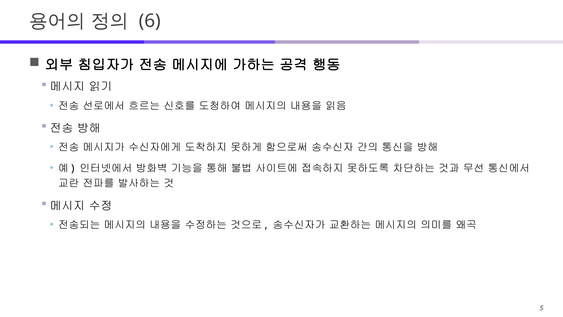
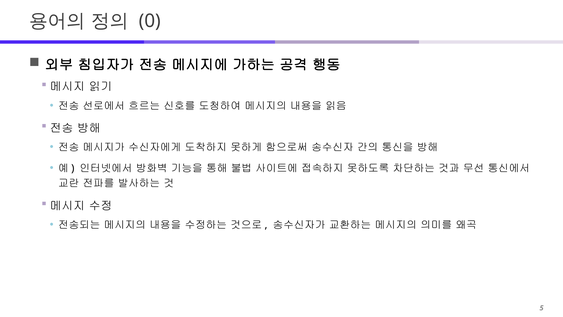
6: 6 -> 0 (150, 21)
